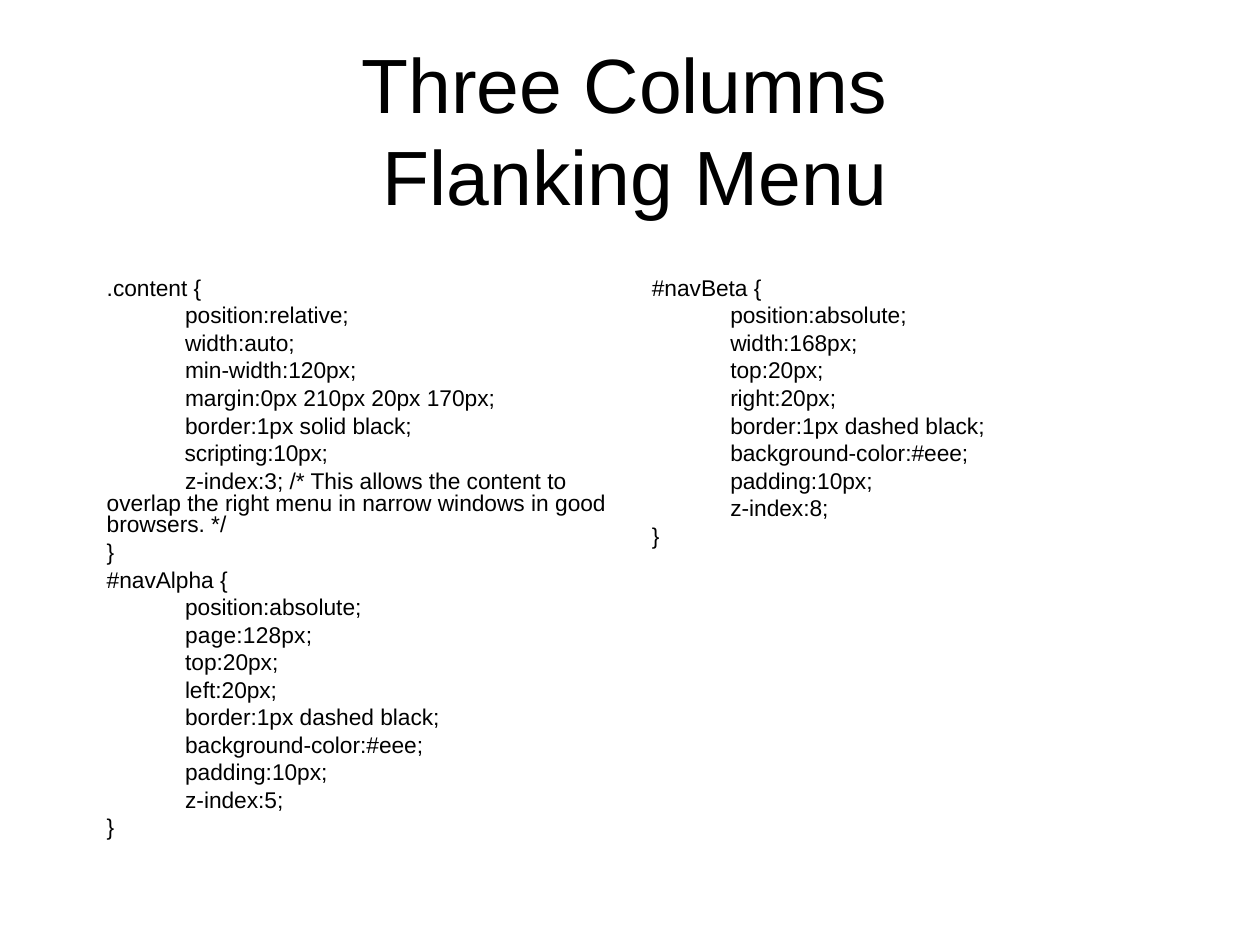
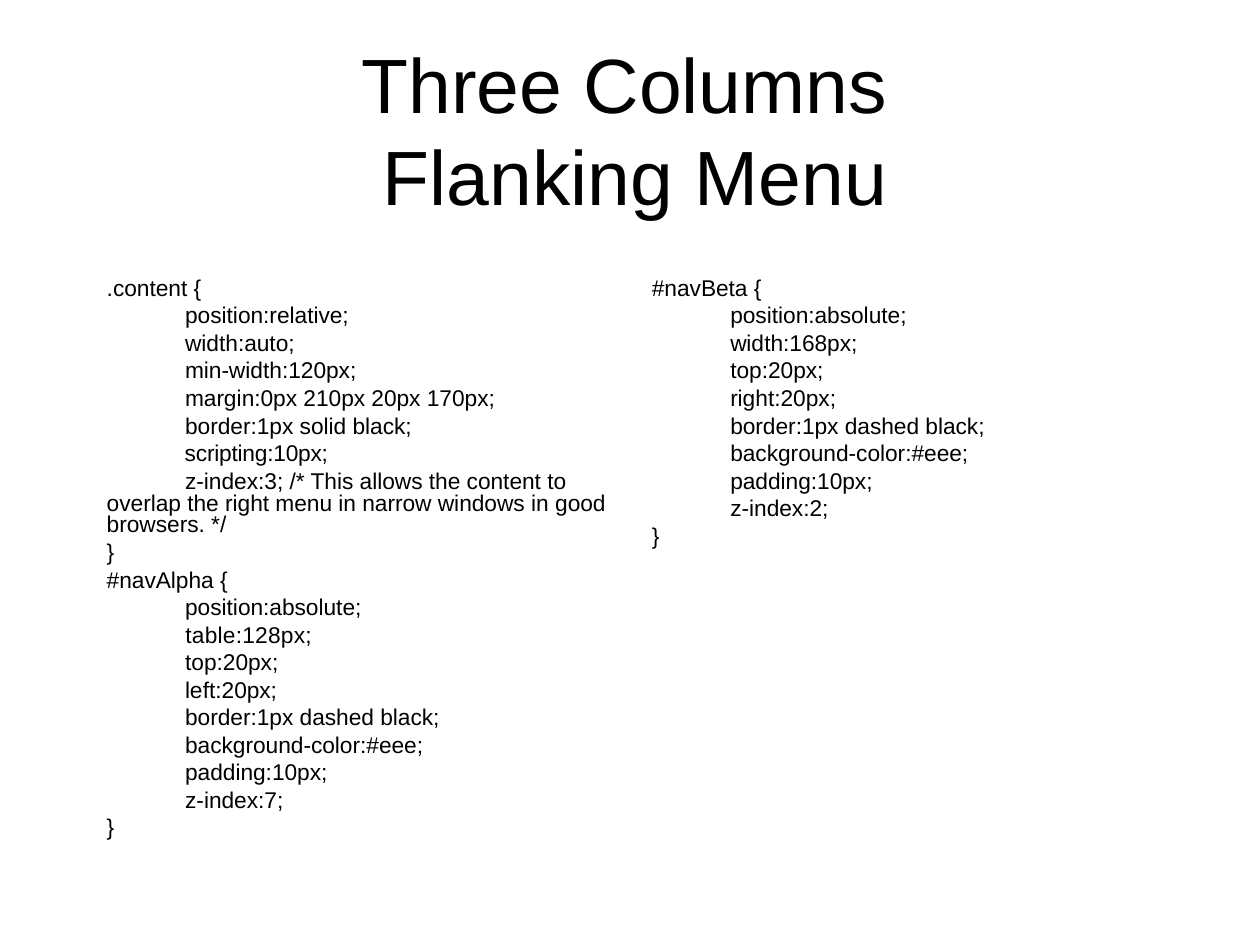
z-index:8: z-index:8 -> z-index:2 (779, 509)
page:128px: page:128px -> table:128px (249, 635)
z-index:5: z-index:5 -> z-index:7 (234, 800)
